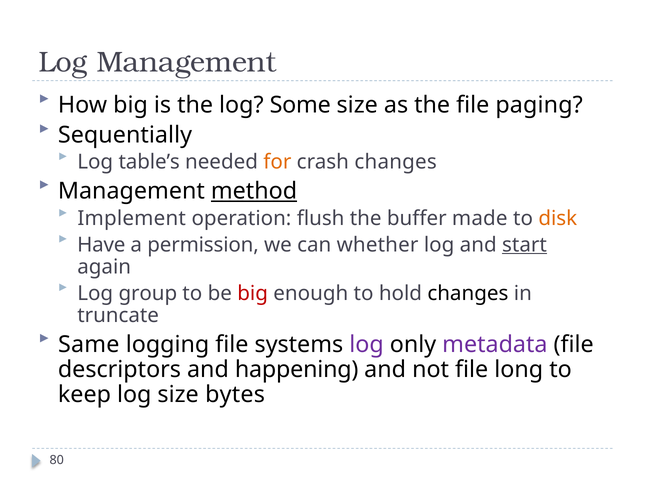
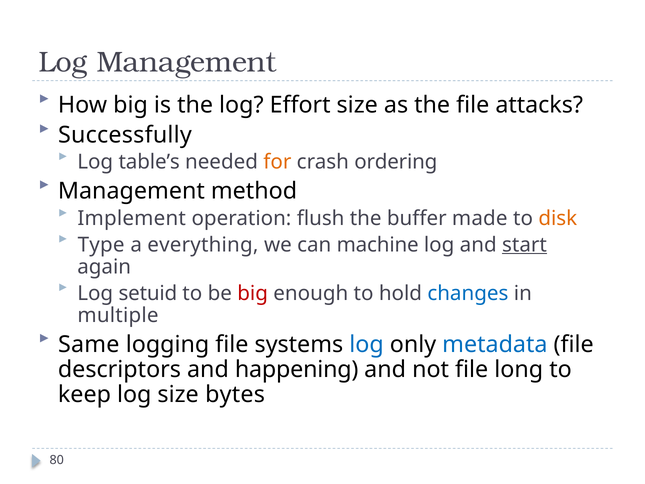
Some: Some -> Effort (300, 105)
paging: paging -> attacks (539, 105)
Sequentially: Sequentially -> Successfully (125, 135)
crash changes: changes -> ordering (396, 162)
method underline: present -> none (254, 191)
Have: Have -> Type (101, 245)
permission: permission -> everything (203, 245)
whether: whether -> machine (378, 245)
group: group -> setuid (148, 293)
changes colour: black -> blue (468, 293)
truncate: truncate -> multiple (118, 315)
log colour: purple -> blue (366, 344)
metadata colour: purple -> blue (495, 344)
